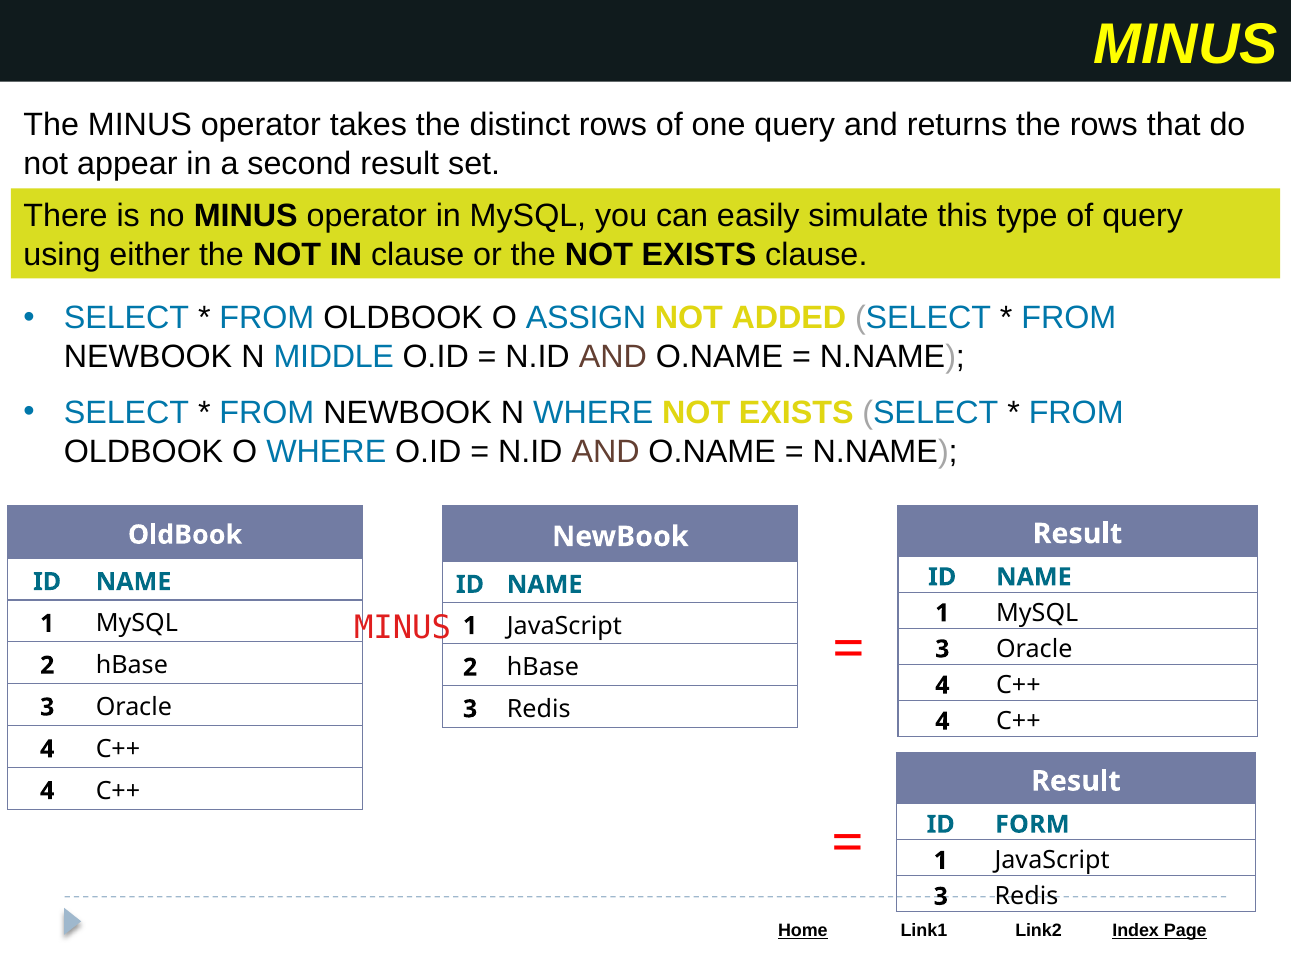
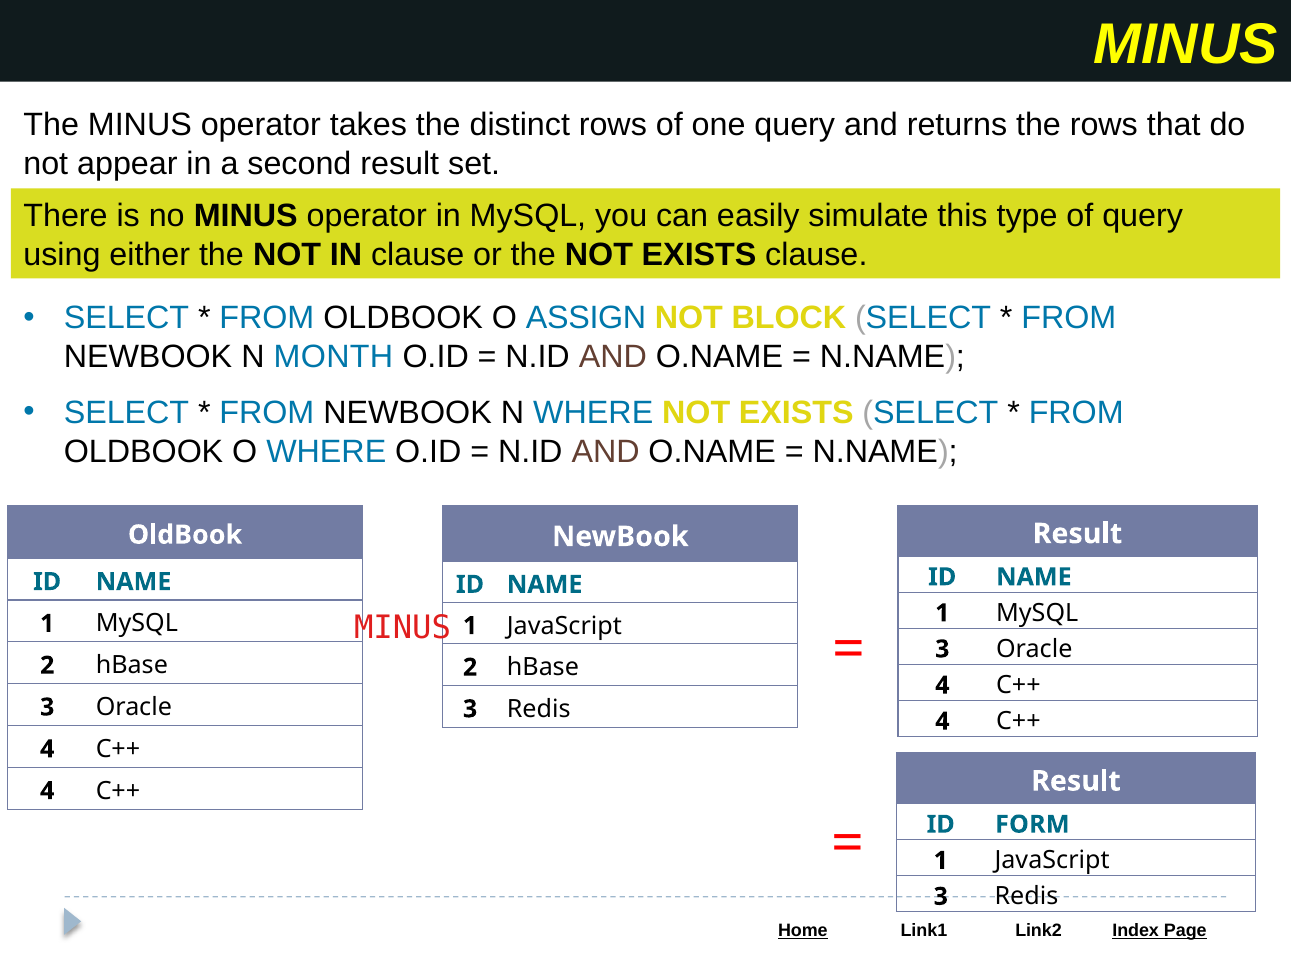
ADDED: ADDED -> BLOCK (789, 318)
MIDDLE: MIDDLE -> MONTH (334, 357)
